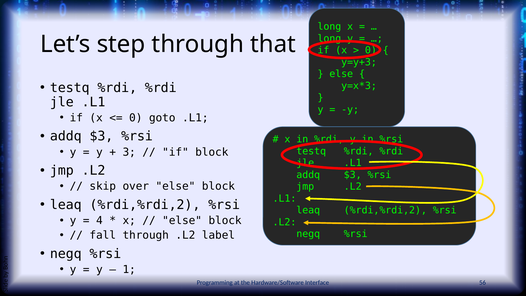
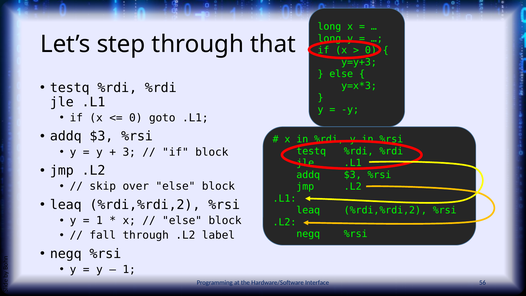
4: 4 -> 1 (99, 221)
